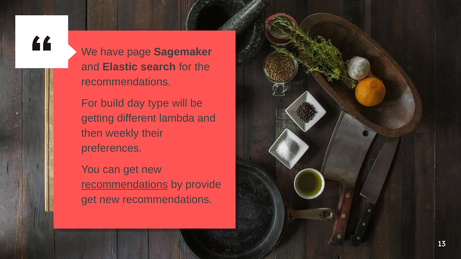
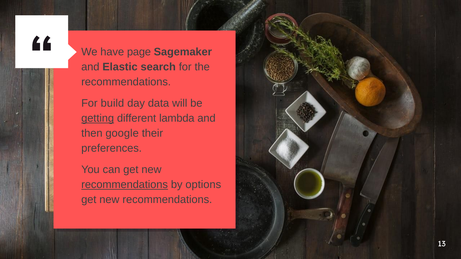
type: type -> data (159, 103)
getting underline: none -> present (98, 118)
weekly: weekly -> google (122, 133)
provide: provide -> options (203, 185)
